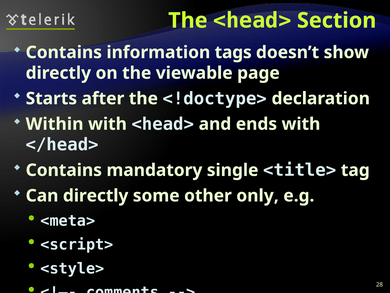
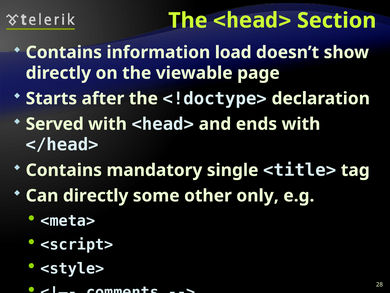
tags: tags -> load (233, 52)
Within: Within -> Served (55, 124)
